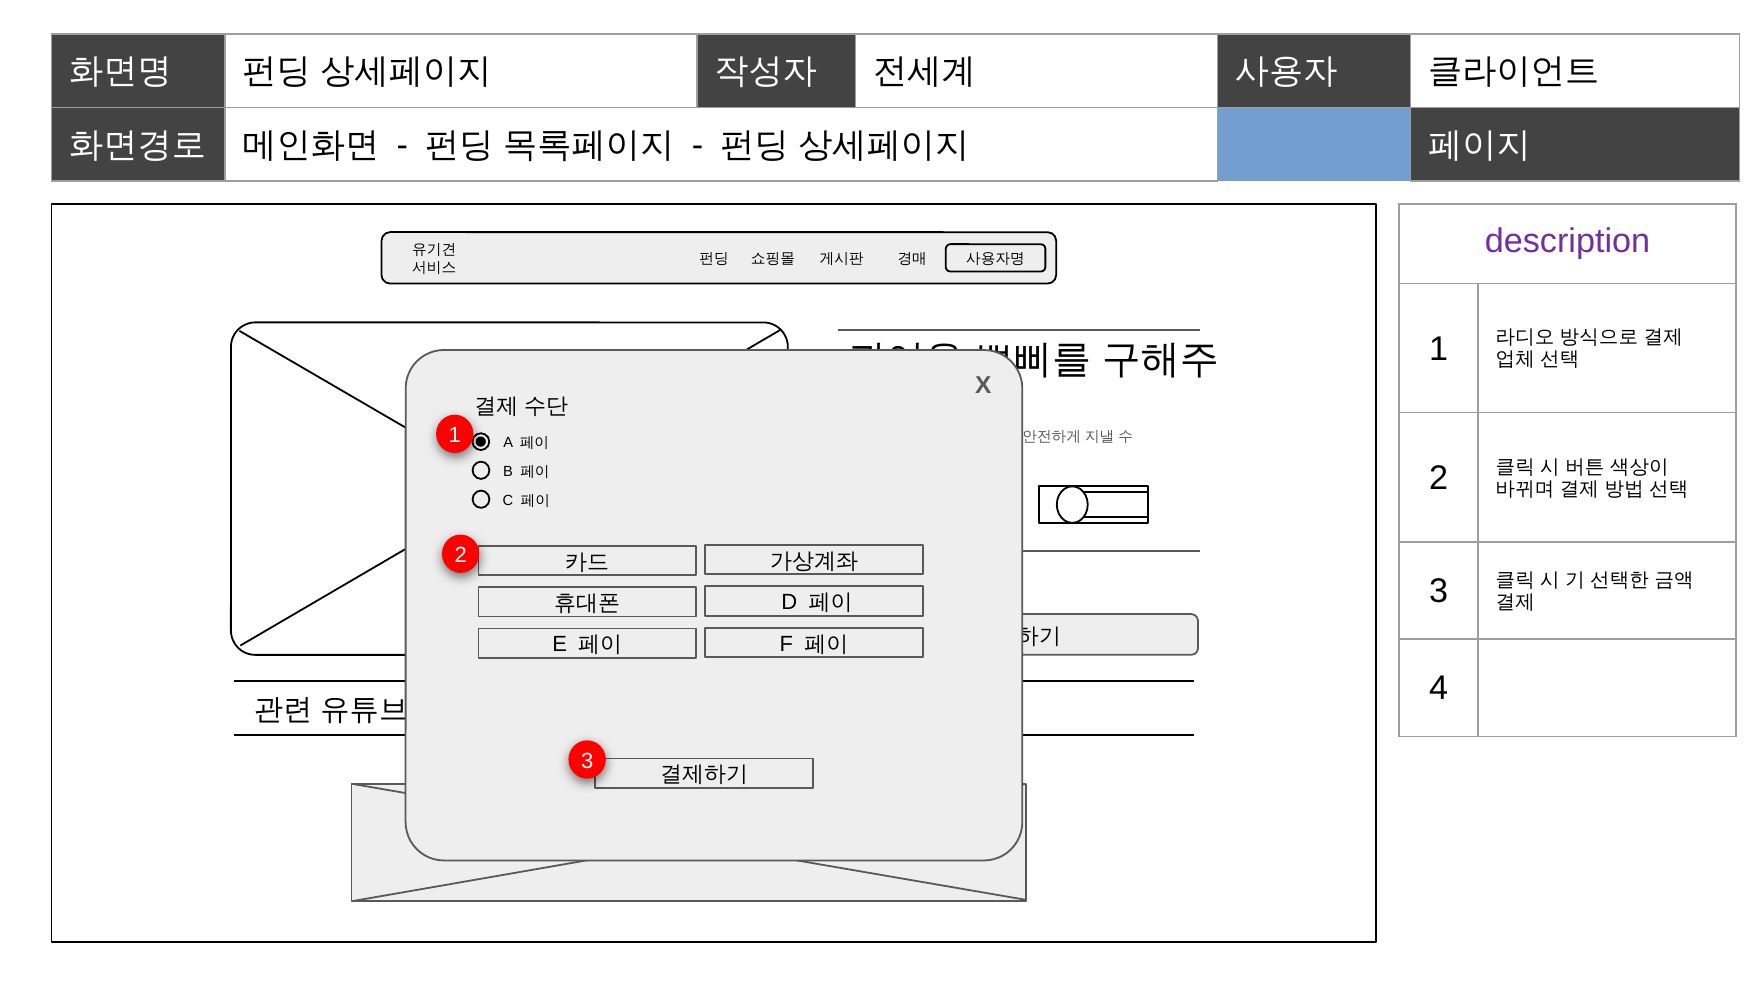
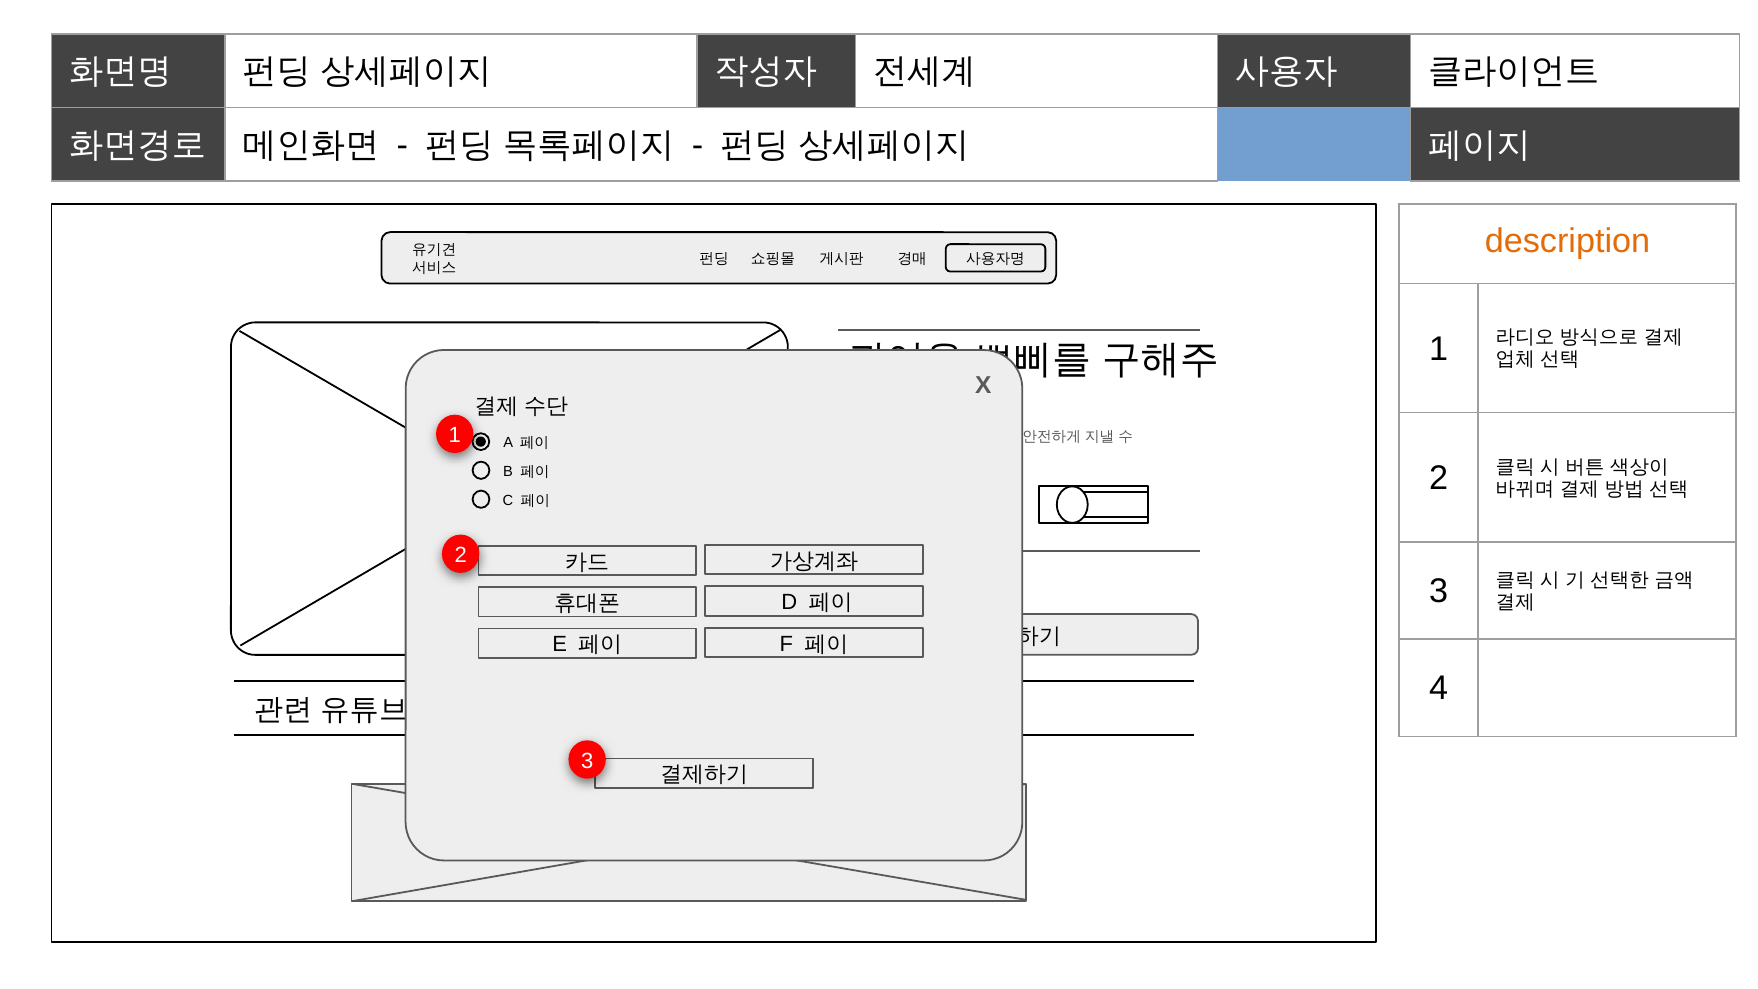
description colour: purple -> orange (1567, 241)
